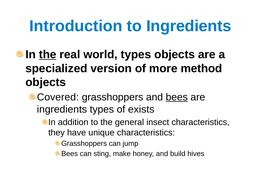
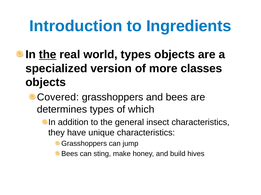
method: method -> classes (201, 69)
bees underline: present -> none (177, 98)
ingredients: ingredients -> determines (62, 110)
exists: exists -> which (141, 110)
